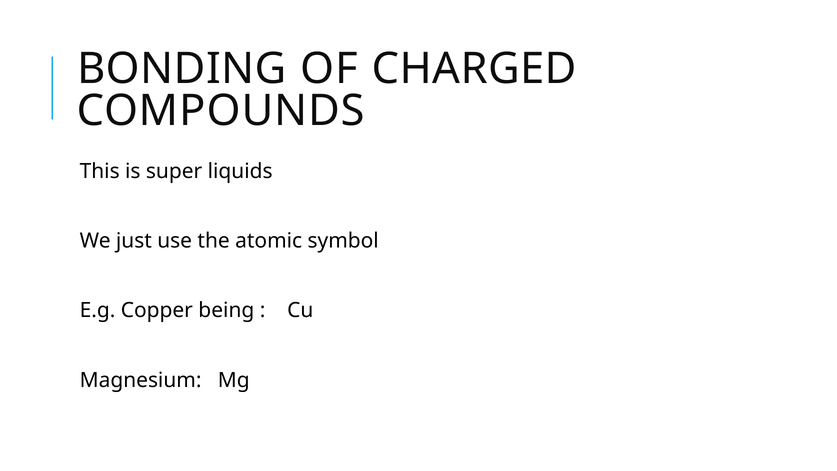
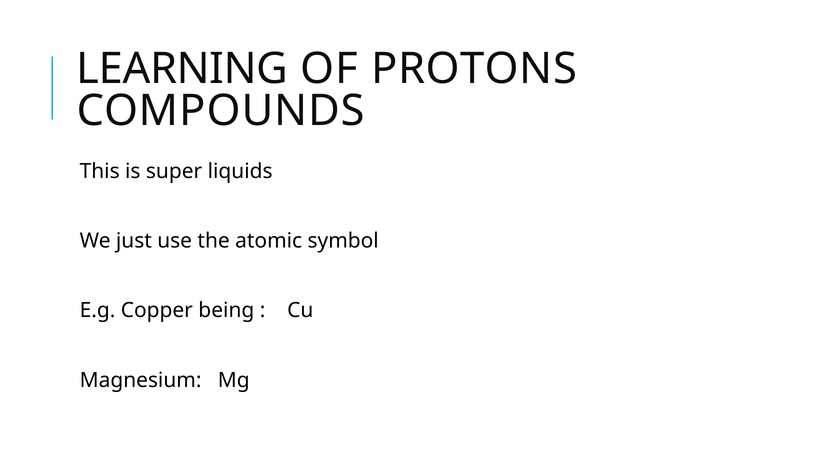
BONDING: BONDING -> LEARNING (182, 69)
CHARGED: CHARGED -> PROTONS (474, 69)
